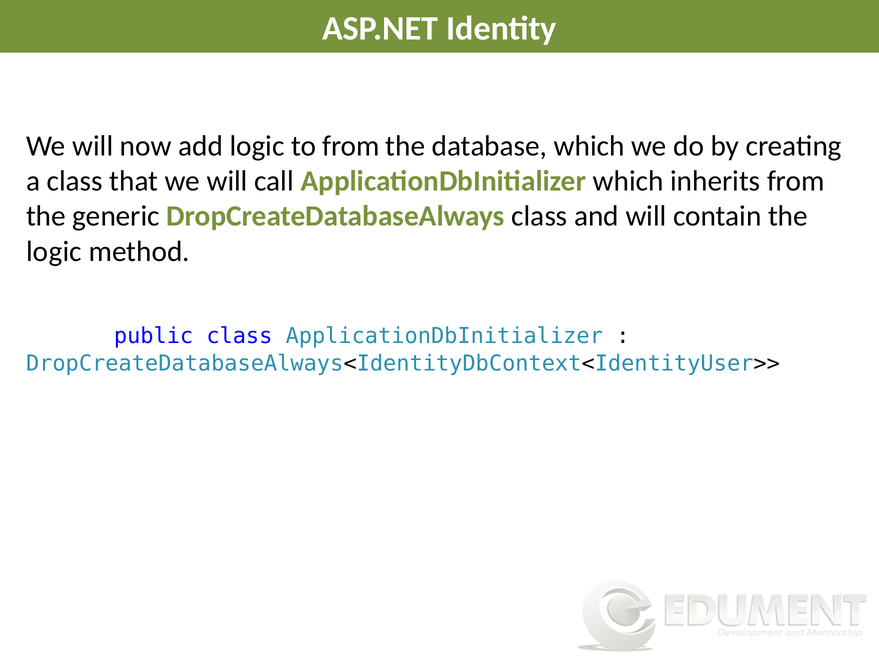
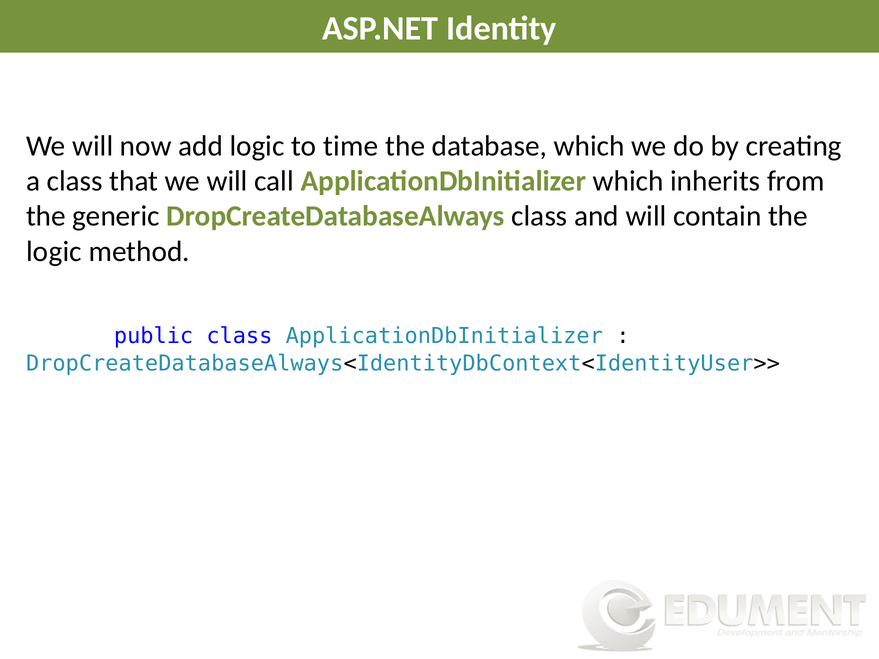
to from: from -> time (351, 146)
